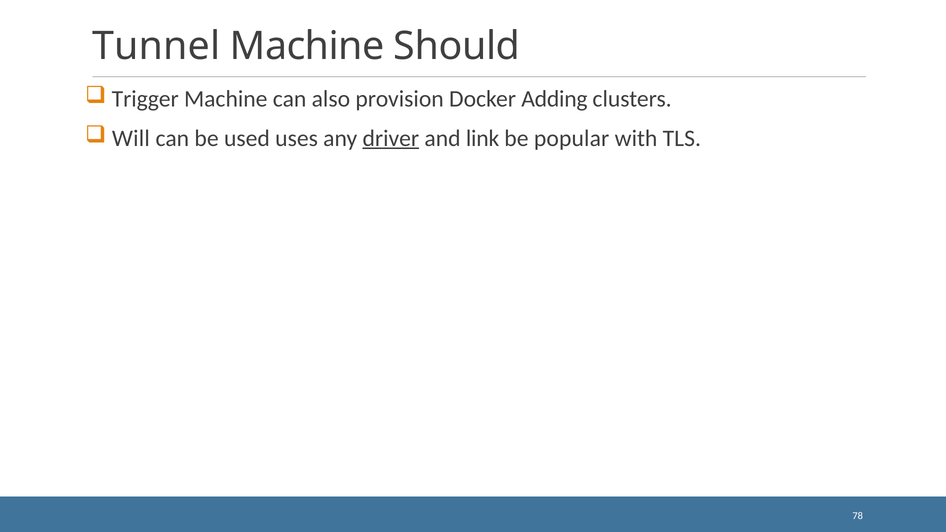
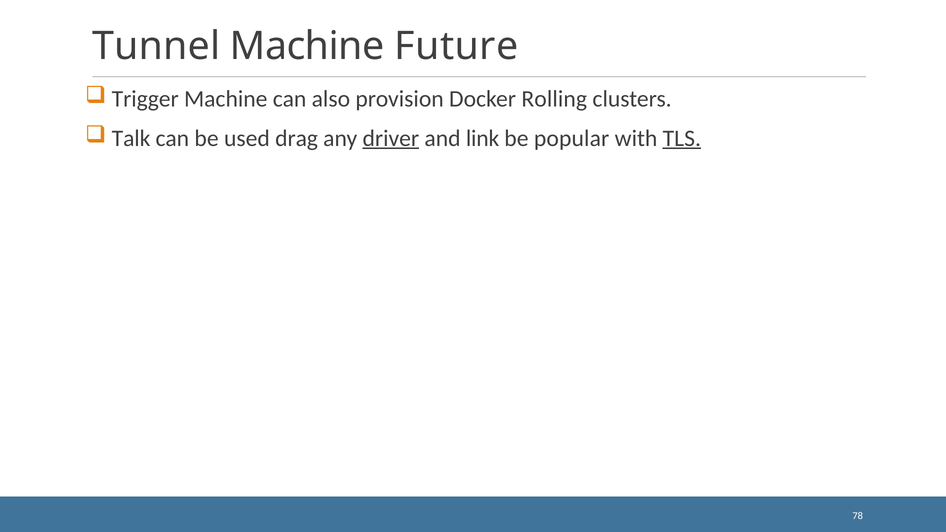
Should: Should -> Future (456, 46)
Adding: Adding -> Rolling (554, 99)
Will: Will -> Talk (131, 138)
uses: uses -> drag (297, 138)
TLS underline: none -> present (682, 138)
